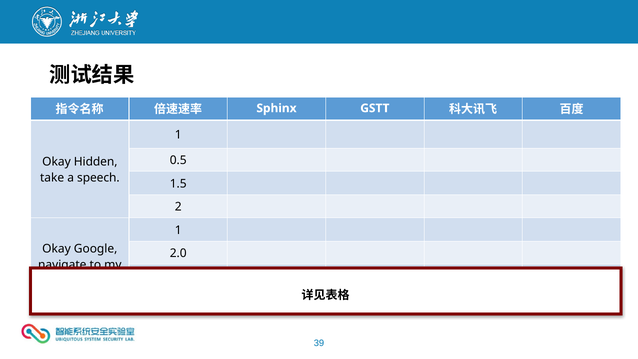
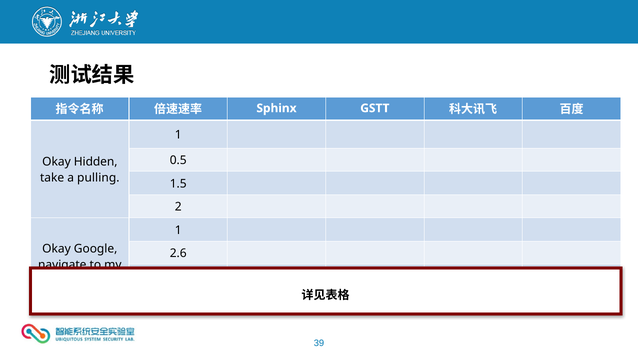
speech: speech -> pulling (98, 178)
2.0: 2.0 -> 2.6 (178, 253)
